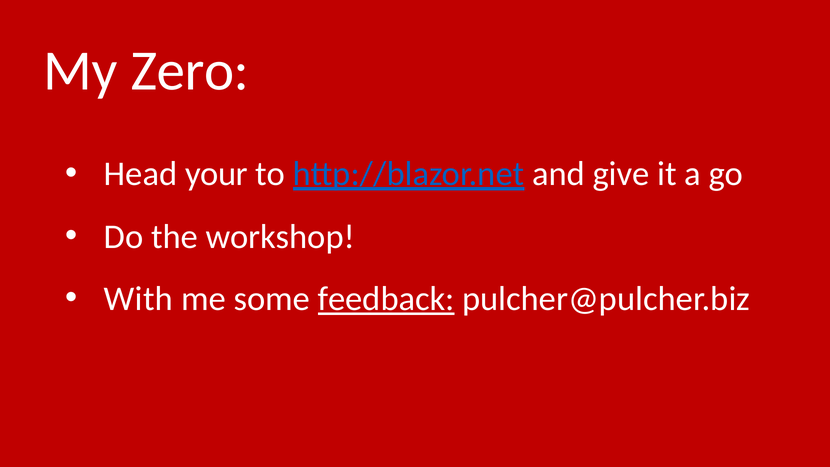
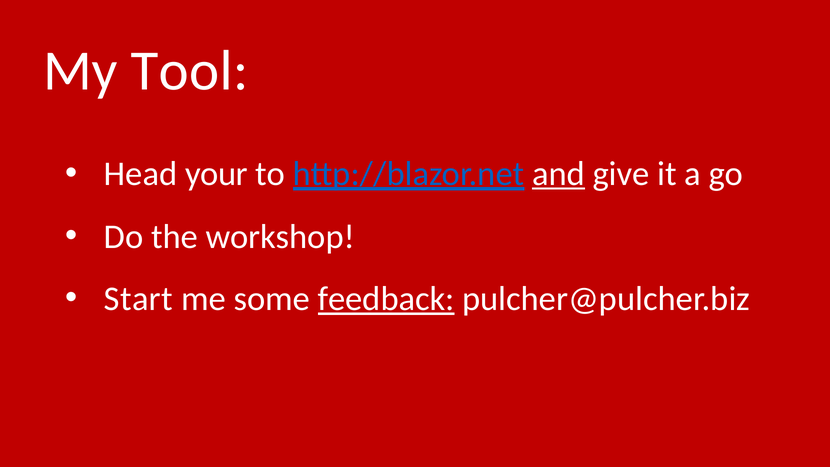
Zero: Zero -> Tool (189, 71)
and underline: none -> present (559, 174)
With: With -> Start (138, 299)
